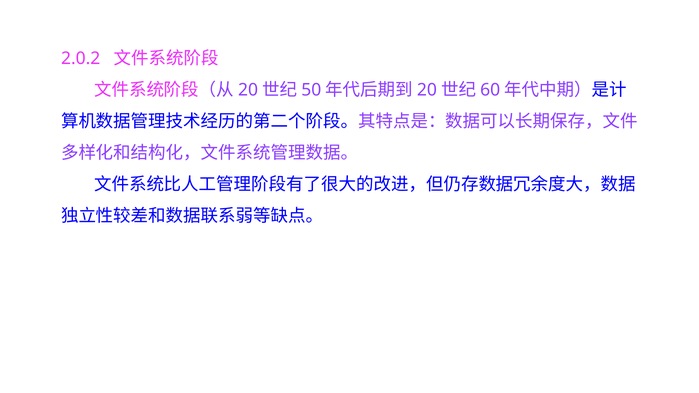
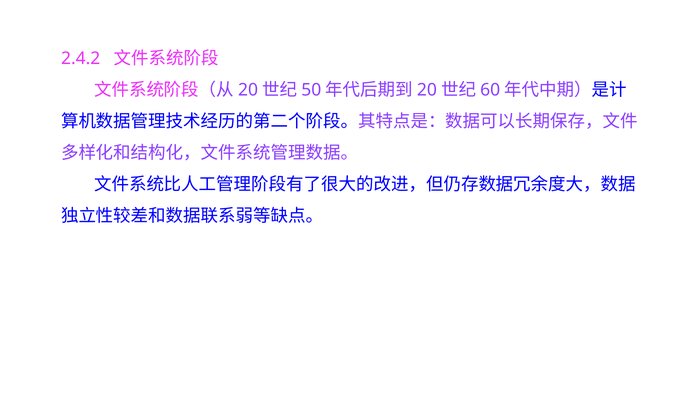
2.0.2: 2.0.2 -> 2.4.2 (81, 59)
